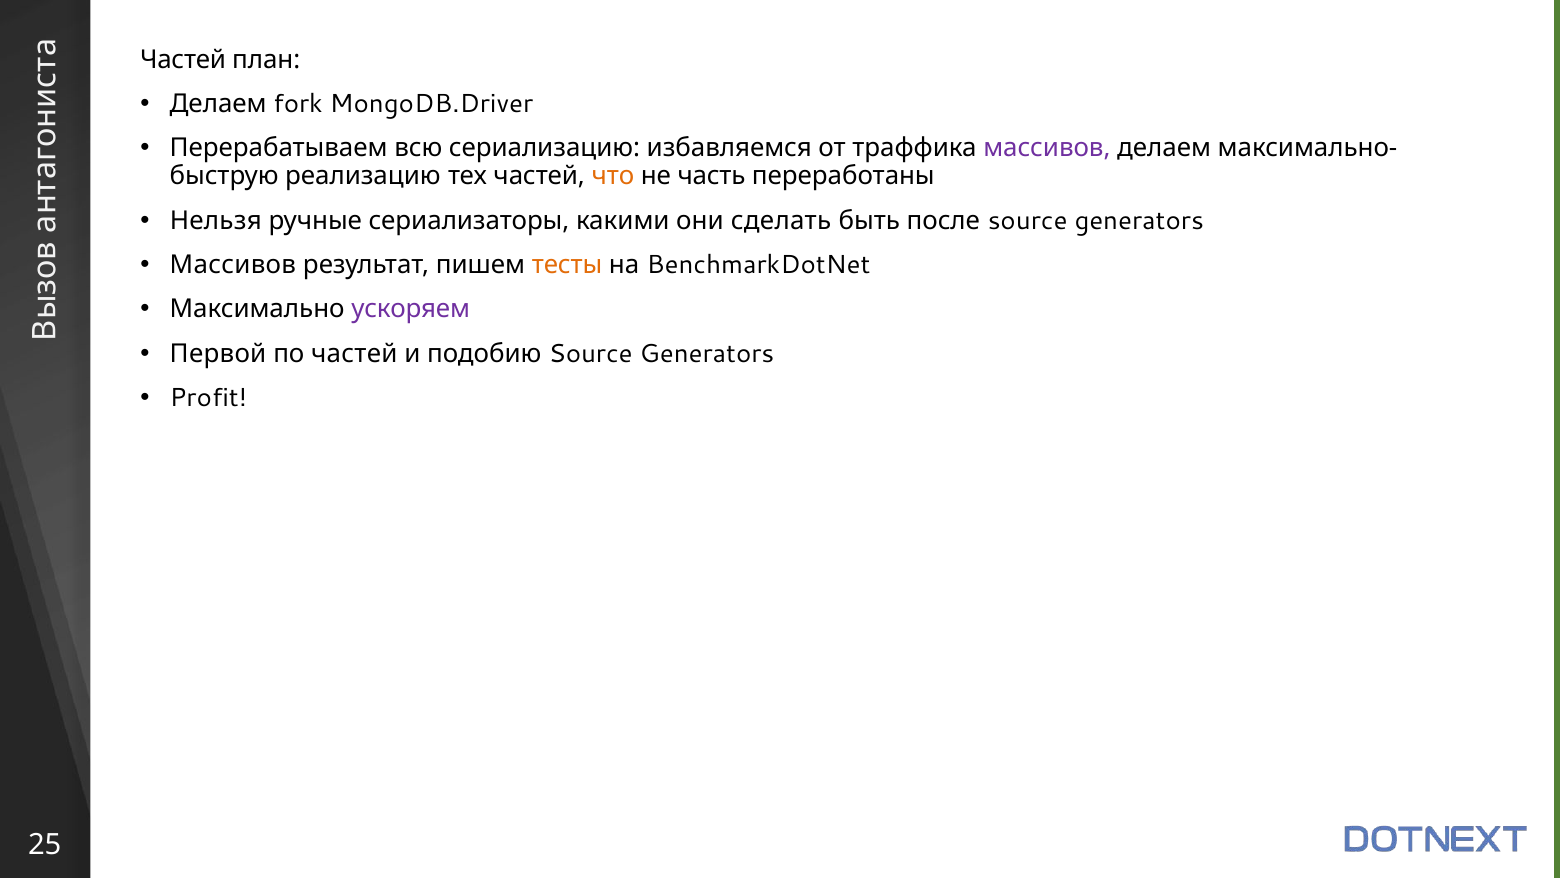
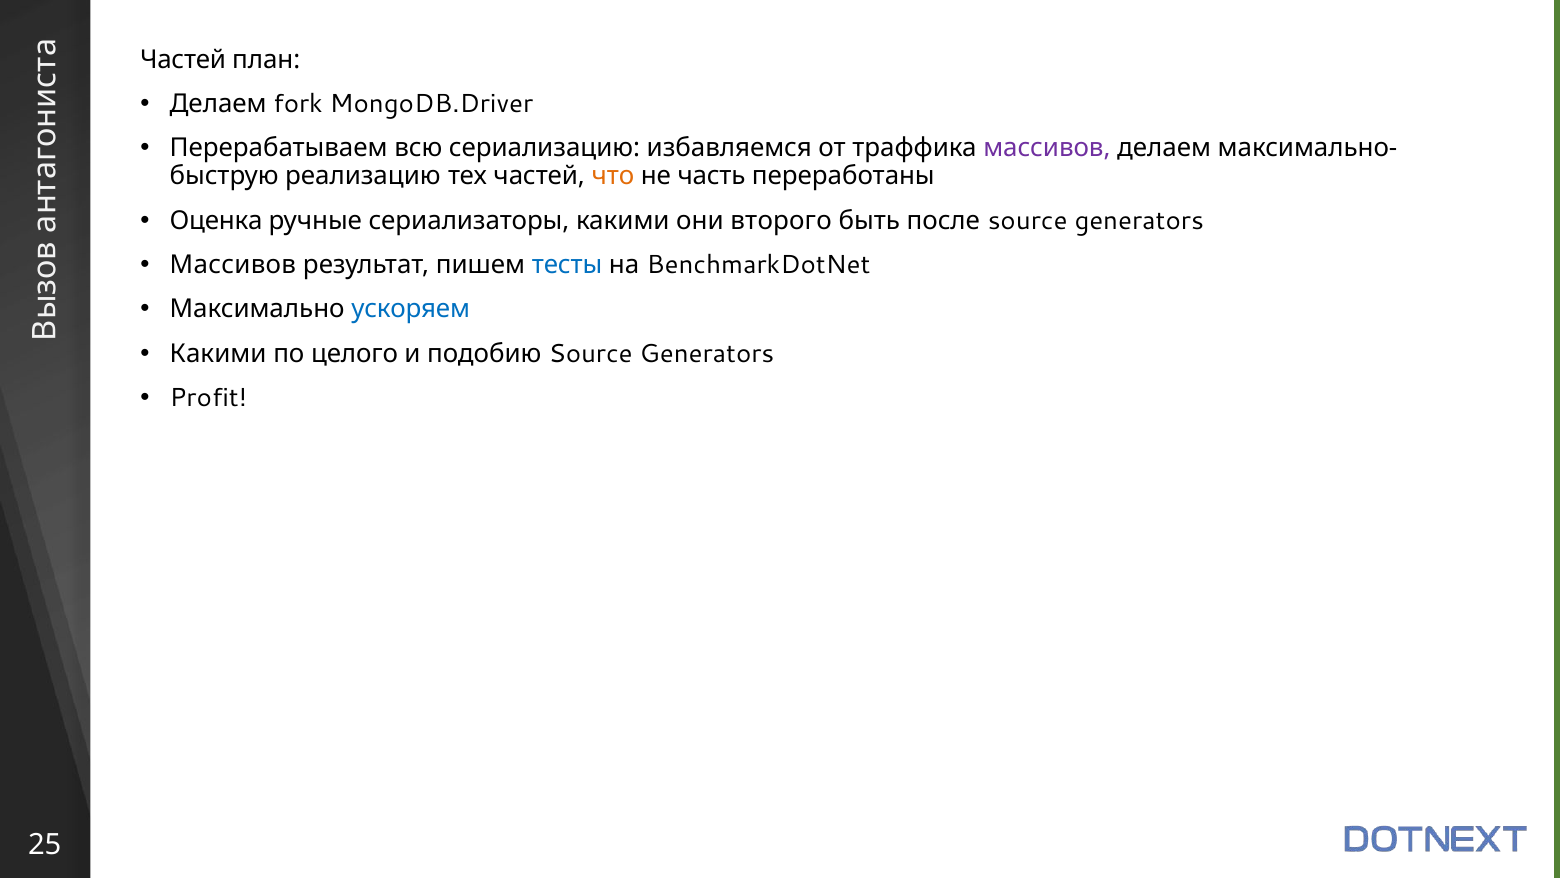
Нельзя: Нельзя -> Оценка (216, 221)
сделать: сделать -> второго (781, 221)
тесты colour: orange -> blue (567, 265)
ускоряем colour: purple -> blue (411, 309)
Первой: Первой -> Какими (218, 354)
по частей: частей -> целого (355, 354)
